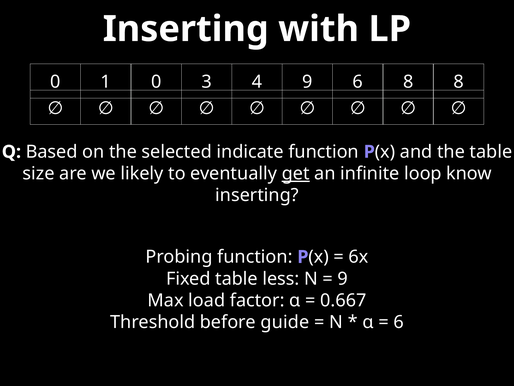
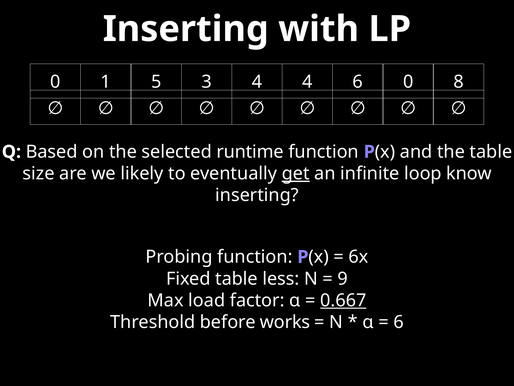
1 0: 0 -> 5 (156, 82)
4 9: 9 -> 4 (307, 82)
6 8: 8 -> 0 (408, 82)
indicate: indicate -> runtime (250, 152)
0.667 underline: none -> present (343, 300)
guide: guide -> works (285, 322)
